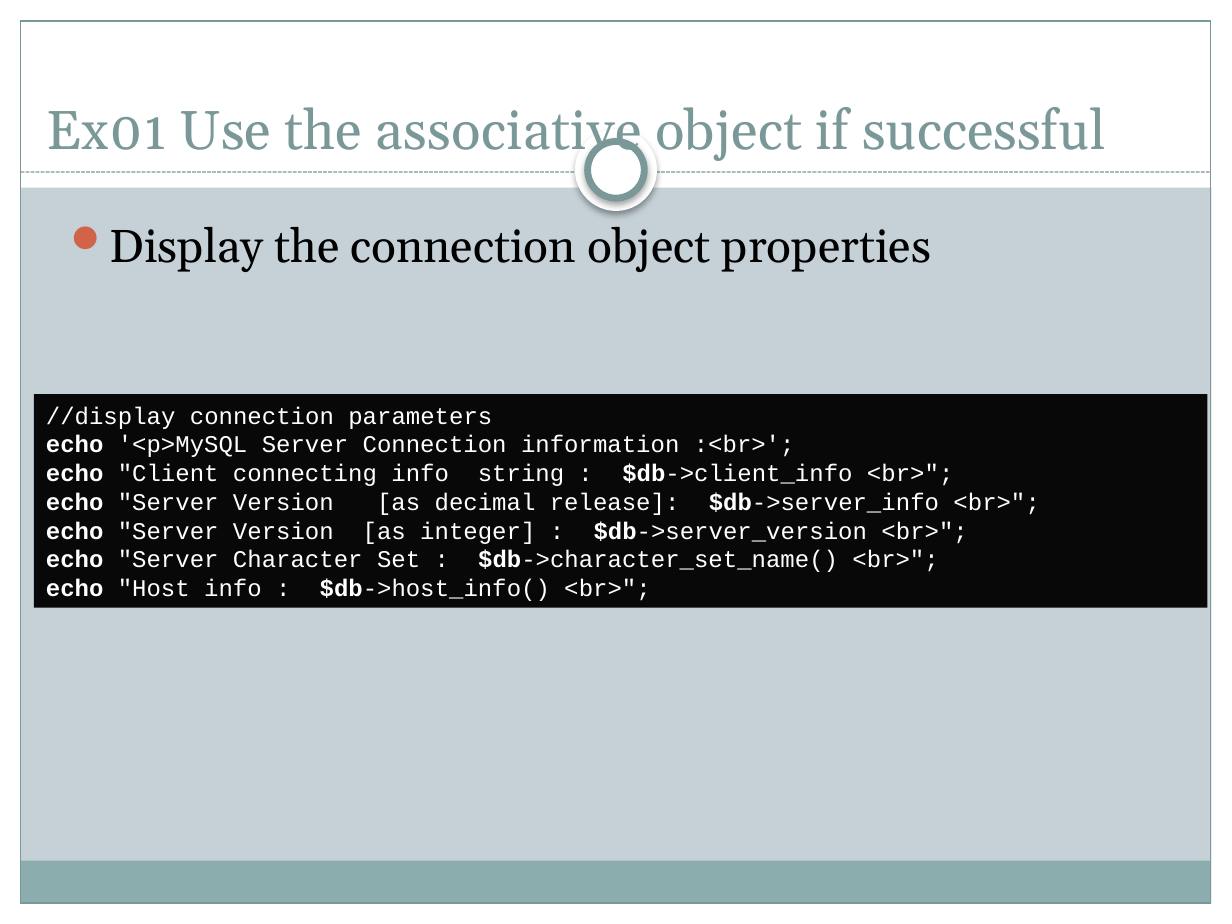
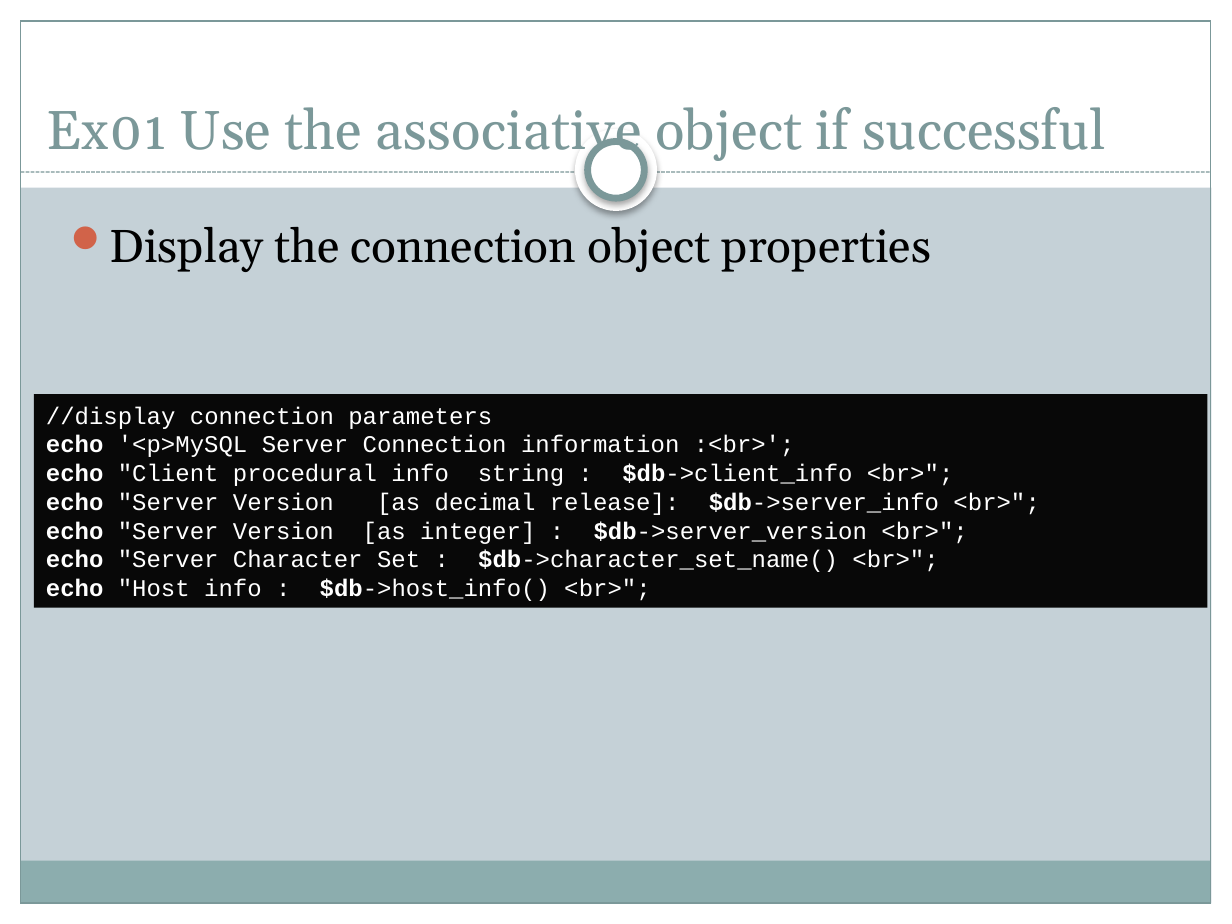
connecting: connecting -> procedural (305, 474)
